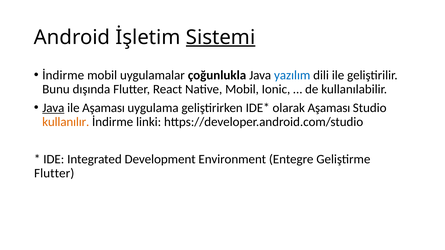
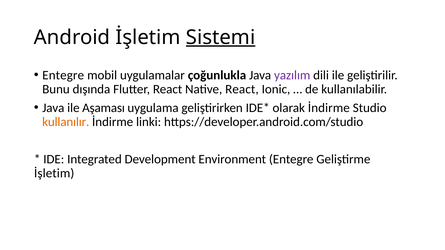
İndirme: İndirme -> Entegre (63, 75)
yazılım colour: blue -> purple (292, 75)
Native Mobil: Mobil -> React (242, 89)
Java underline: present -> none (53, 108)
olarak Aşaması: Aşaması -> İndirme (329, 108)
Flutter: Flutter -> İşletim (54, 173)
